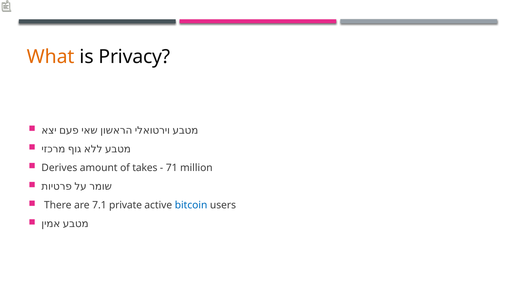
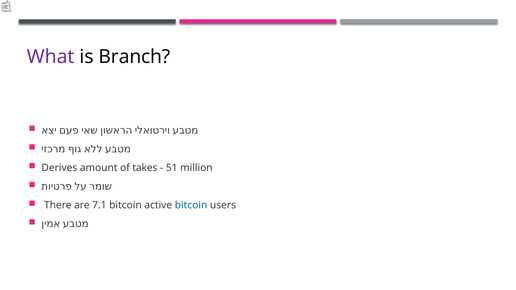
What colour: orange -> purple (51, 57)
Privacy: Privacy -> Branch (134, 57)
71: 71 -> 51 (172, 168)
7.1 private: private -> bitcoin (125, 205)
